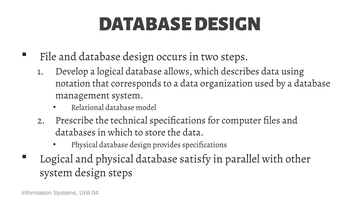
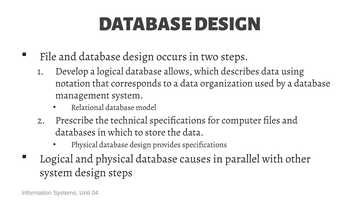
satisfy: satisfy -> causes (195, 159)
